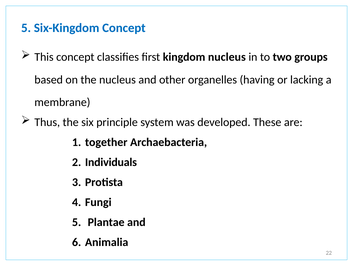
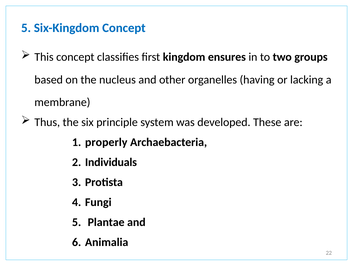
kingdom nucleus: nucleus -> ensures (227, 57)
together: together -> properly (106, 142)
